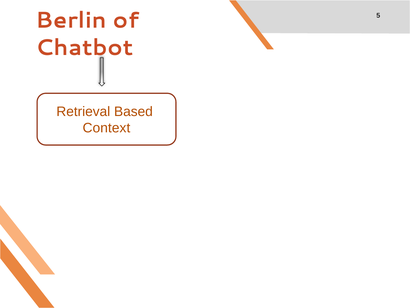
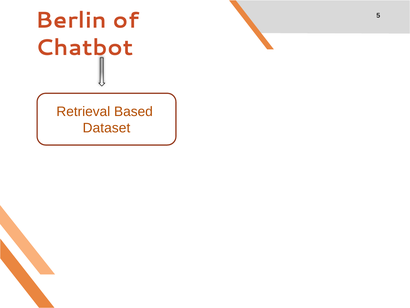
Context: Context -> Dataset (106, 128)
